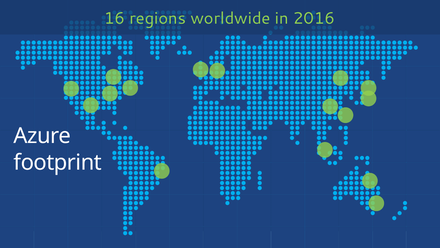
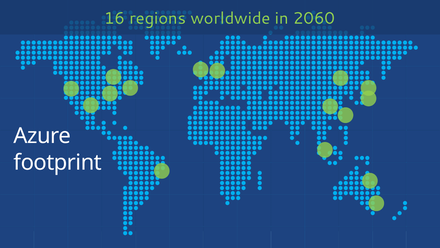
2016: 2016 -> 2060 (314, 18)
